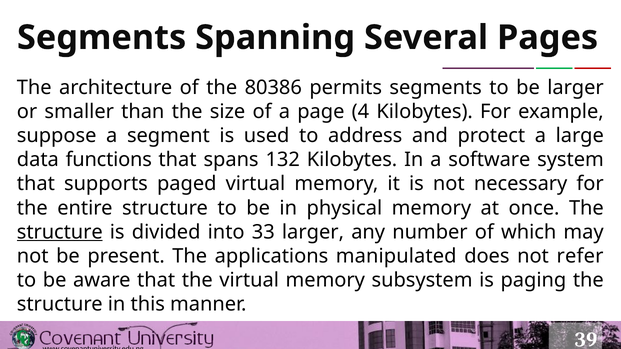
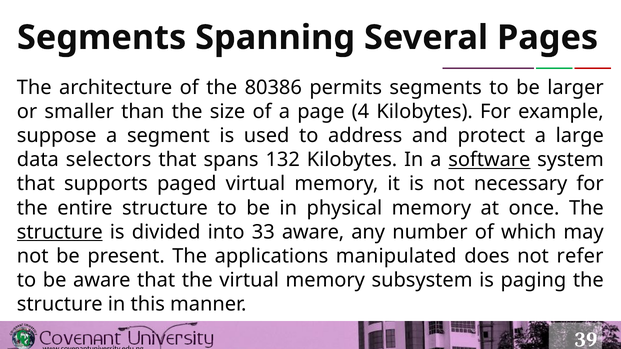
functions: functions -> selectors (109, 160)
software underline: none -> present (489, 160)
33 larger: larger -> aware (313, 232)
